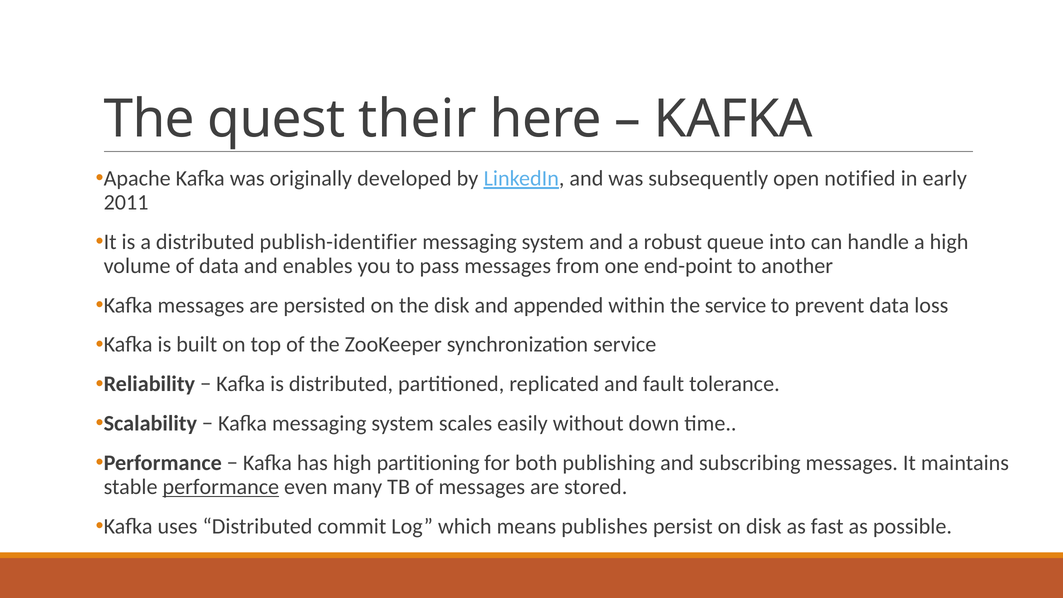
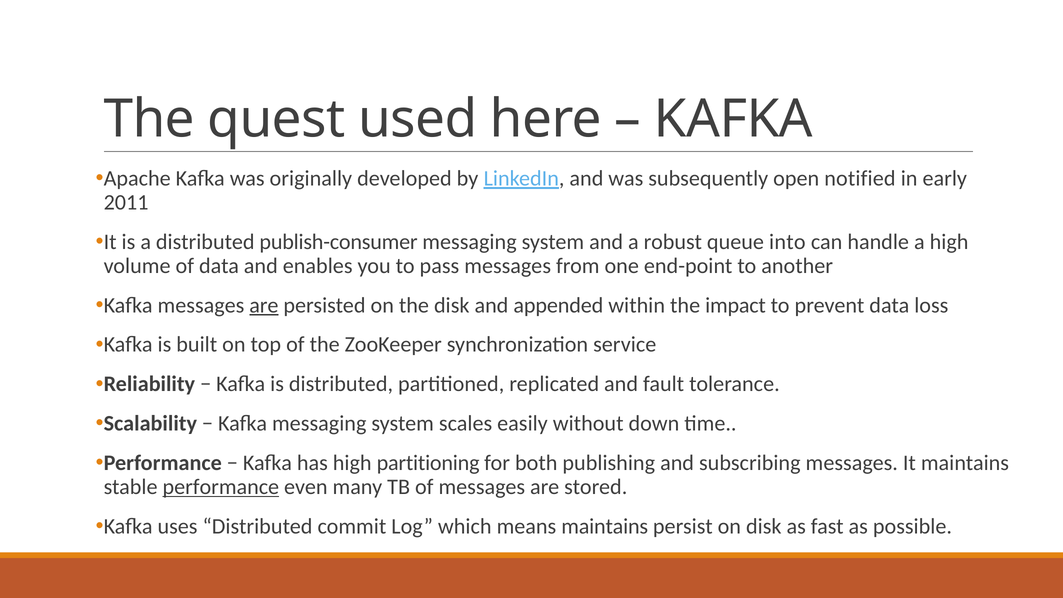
their: their -> used (418, 119)
publish-identifier: publish-identifier -> publish-consumer (339, 242)
are underline: none -> present (264, 305)
the service: service -> impact (736, 305)
means publishes: publishes -> maintains (605, 526)
